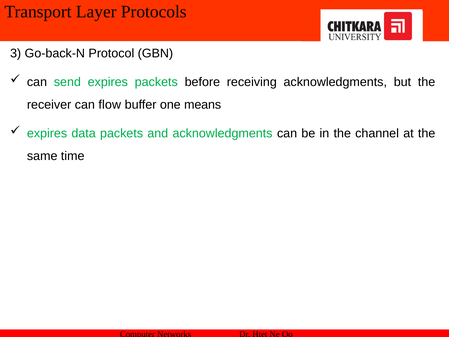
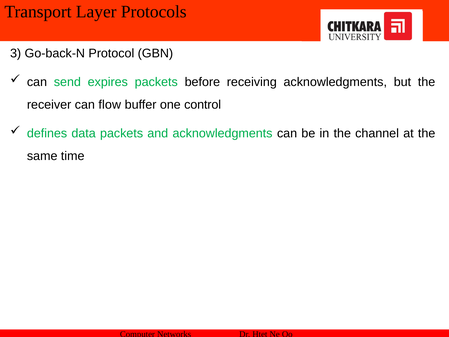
means: means -> control (203, 105)
expires: expires -> defines (47, 133)
